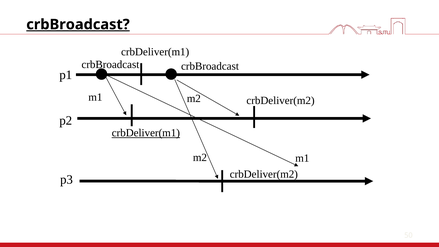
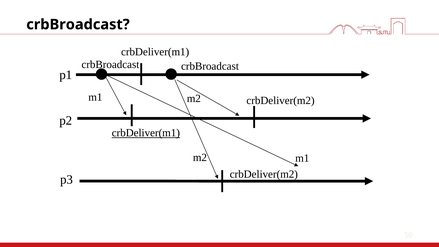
crbBroadcast underline: present -> none (78, 24)
